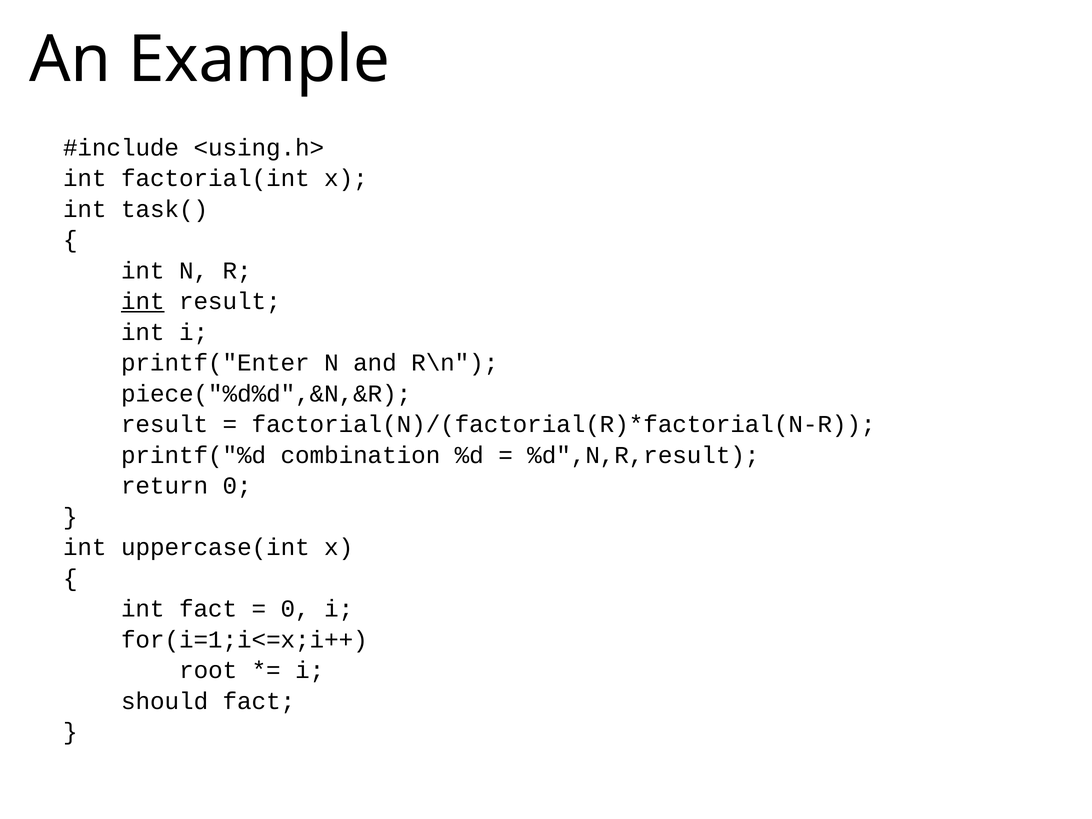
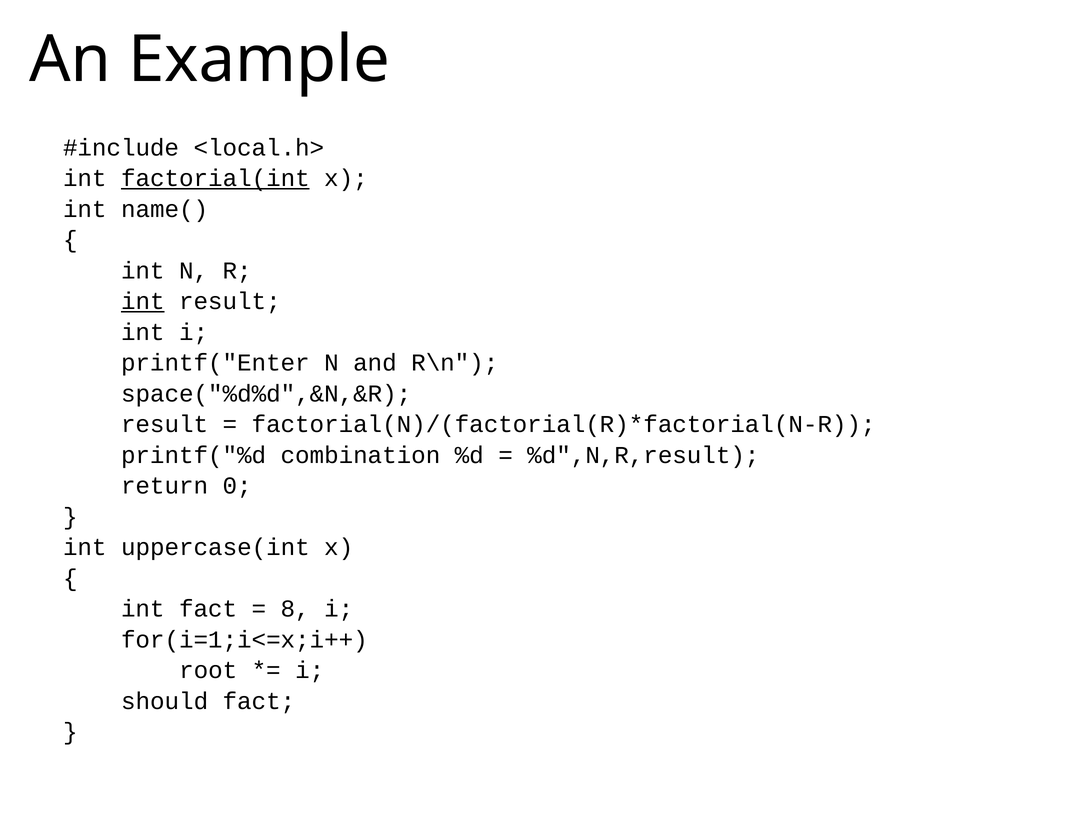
<using.h>: <using.h> -> <local.h> (259, 148)
factorial(int underline: none -> present (215, 178)
task(: task( -> name( (165, 209)
piece("%d%d",&N,&R: piece("%d%d",&N,&R -> space("%d%d",&N,&R (266, 394)
0: 0 -> 8 (295, 609)
